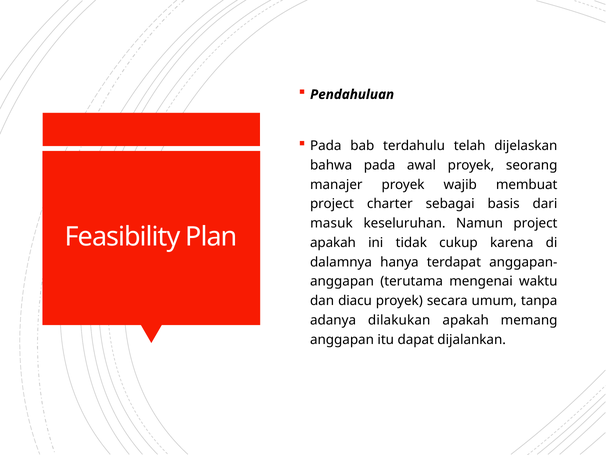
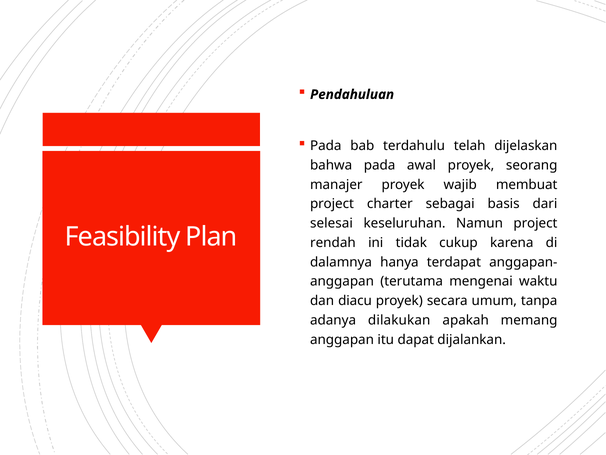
masuk: masuk -> selesai (331, 223)
apakah: apakah -> rendah (333, 243)
